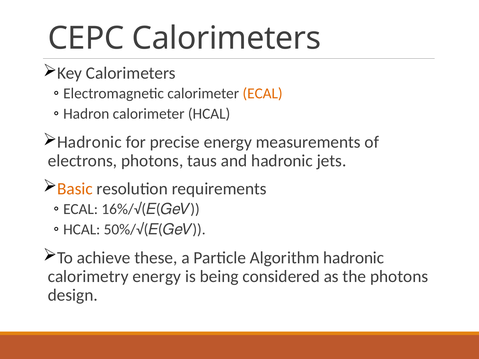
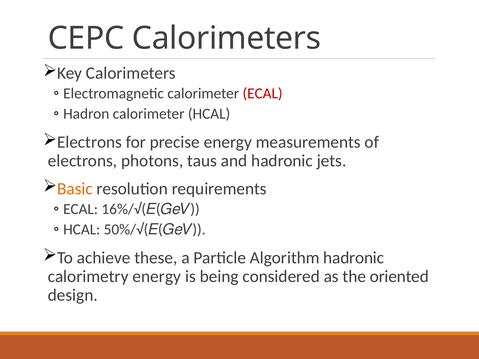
ECAL colour: orange -> red (263, 93)
Hadronic: Hadronic -> Electrons (89, 142)
the photons: photons -> oriented (399, 277)
